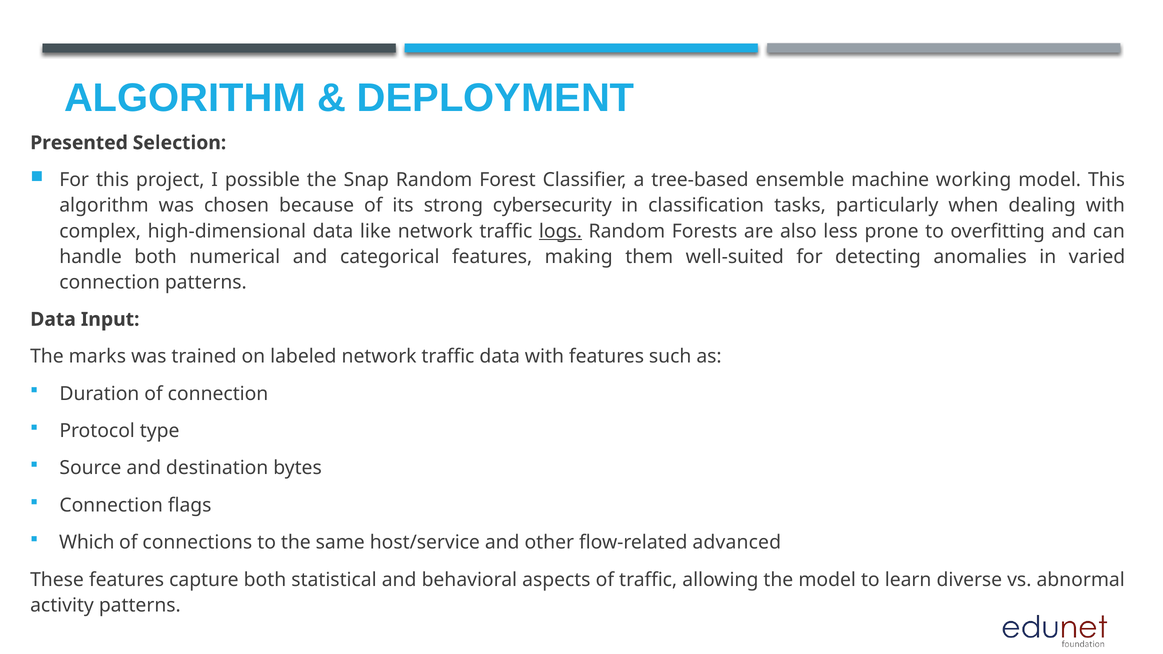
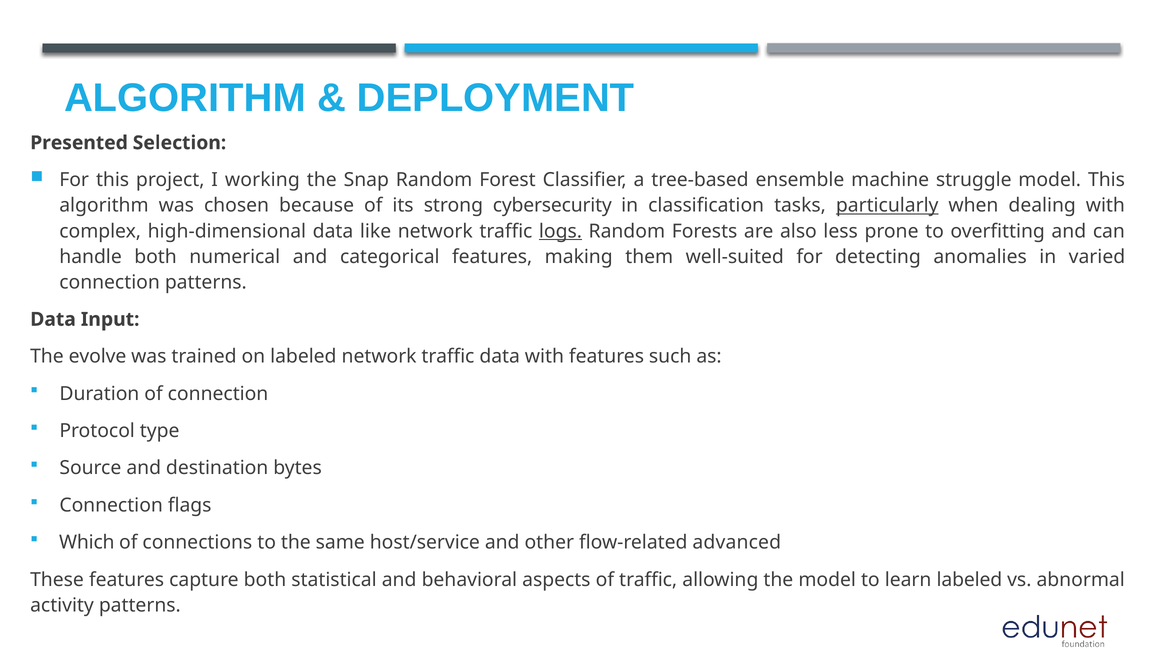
possible: possible -> working (262, 180)
working: working -> struggle (974, 180)
particularly underline: none -> present (887, 206)
marks: marks -> evolve (98, 357)
learn diverse: diverse -> labeled (969, 580)
